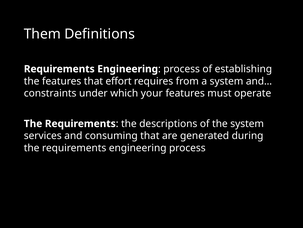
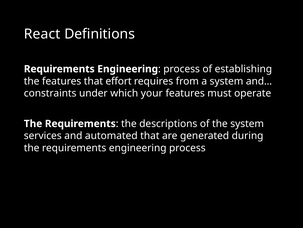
Them: Them -> React (42, 34)
consuming: consuming -> automated (111, 135)
